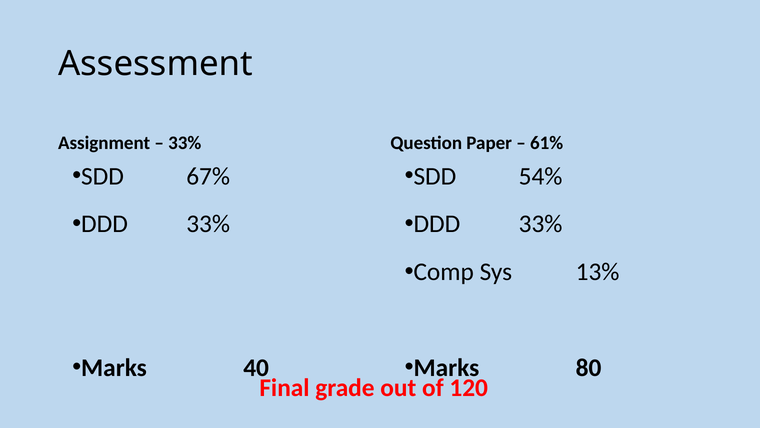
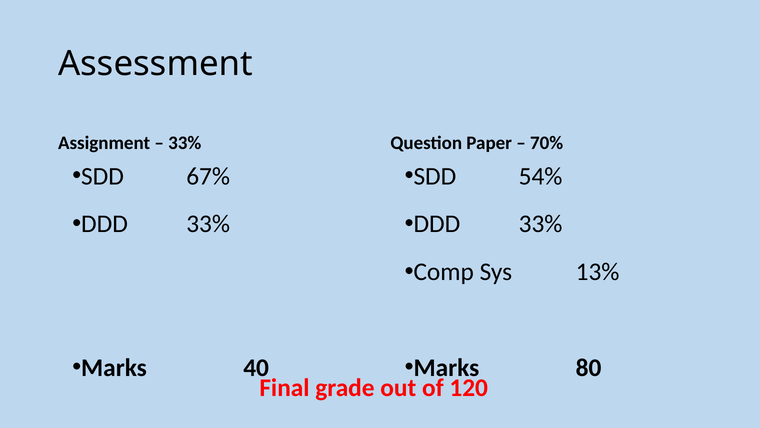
61%: 61% -> 70% (547, 143)
